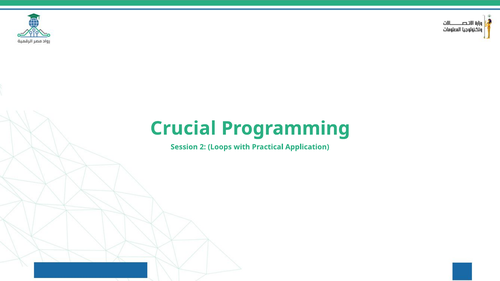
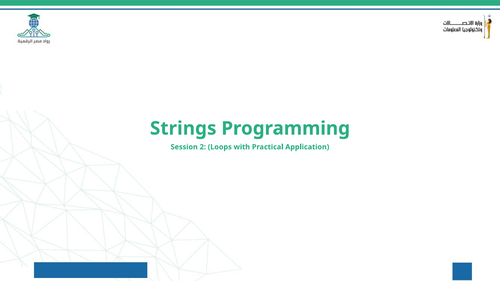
Crucial: Crucial -> Strings (183, 129)
